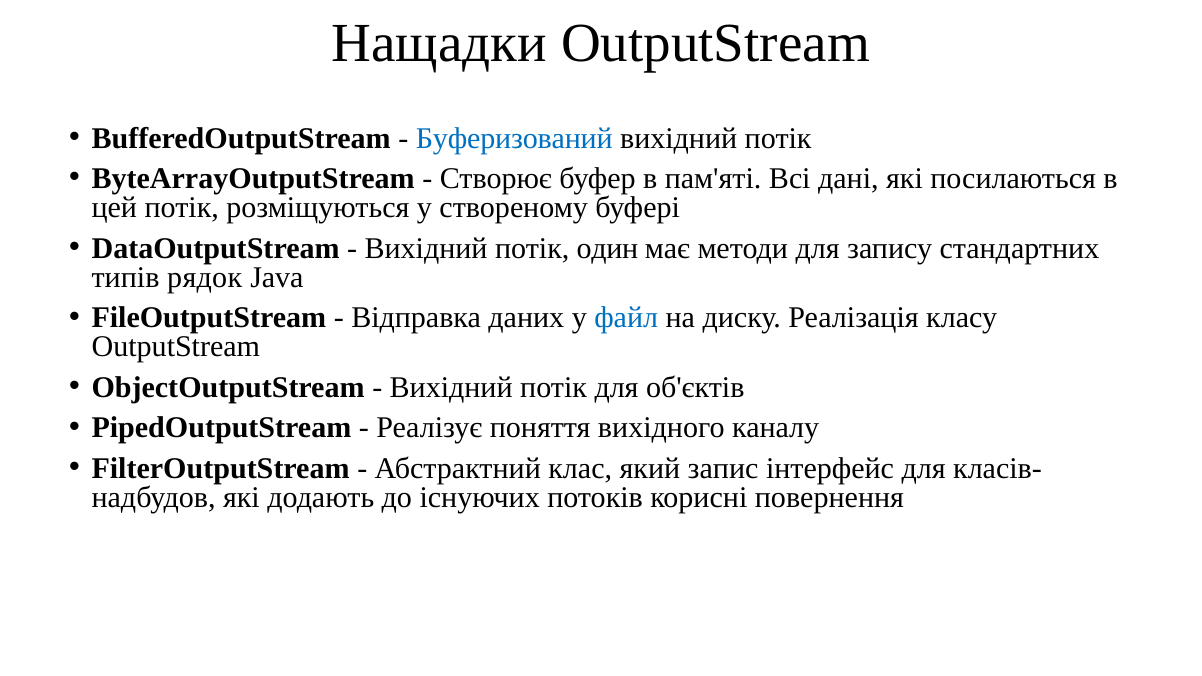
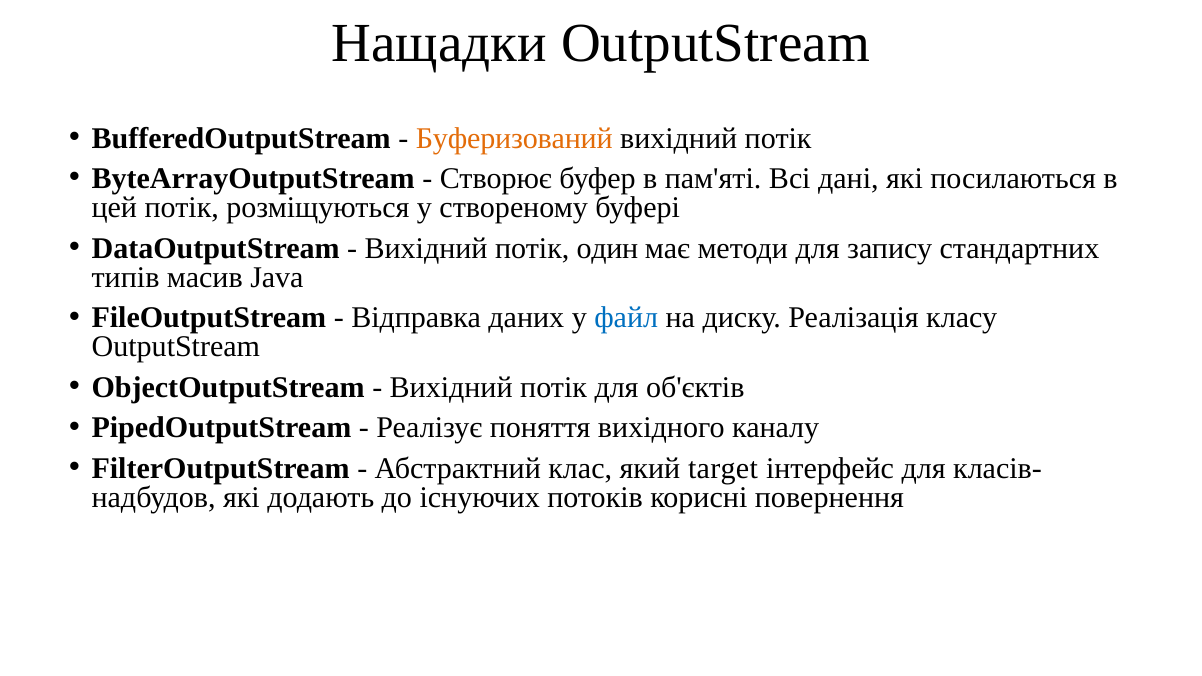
Буферизований colour: blue -> orange (514, 138)
рядок: рядок -> масив (205, 277)
запис: запис -> target (723, 469)
